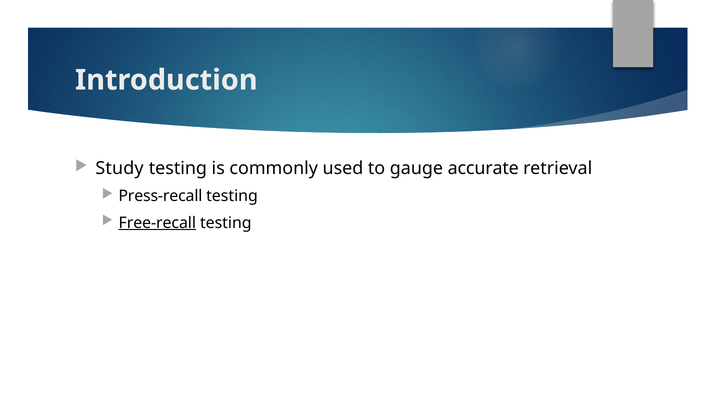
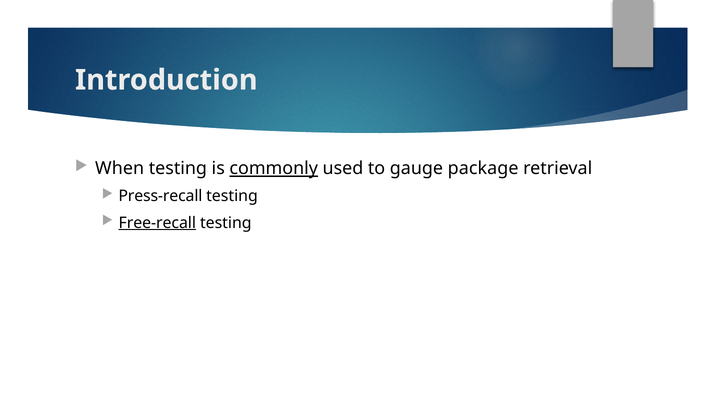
Study: Study -> When (120, 168)
commonly underline: none -> present (274, 168)
accurate: accurate -> package (483, 168)
